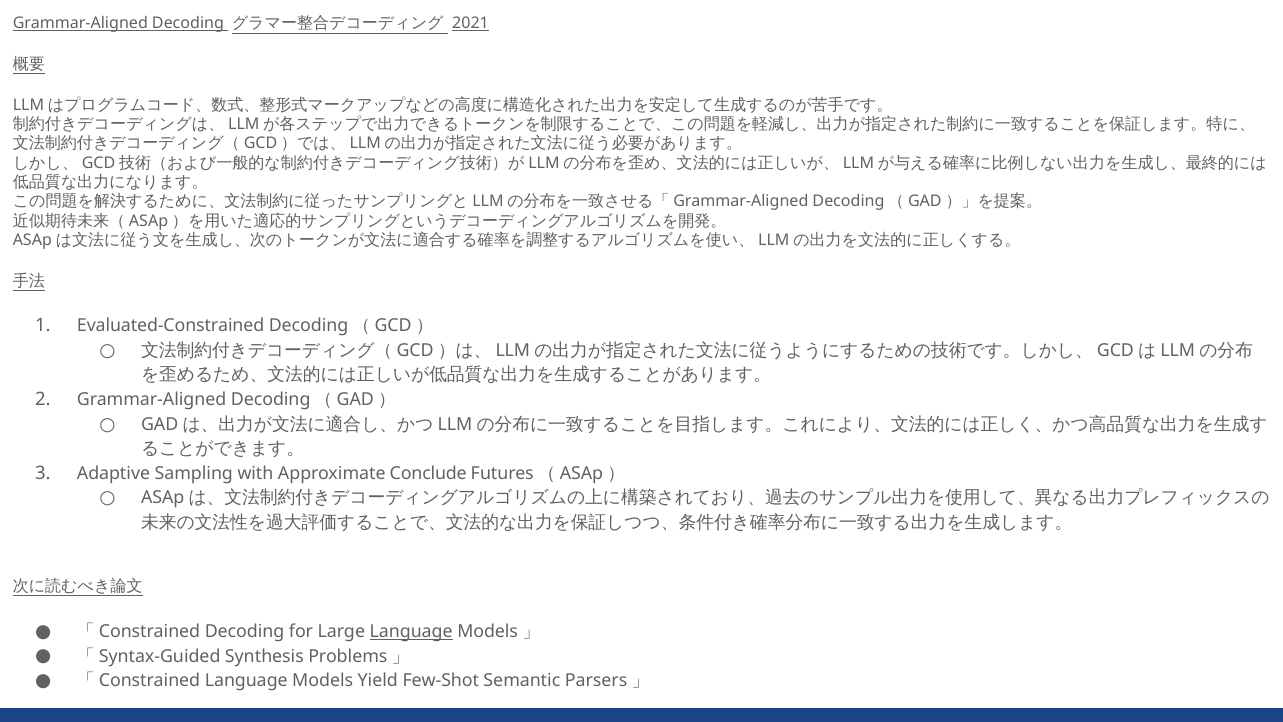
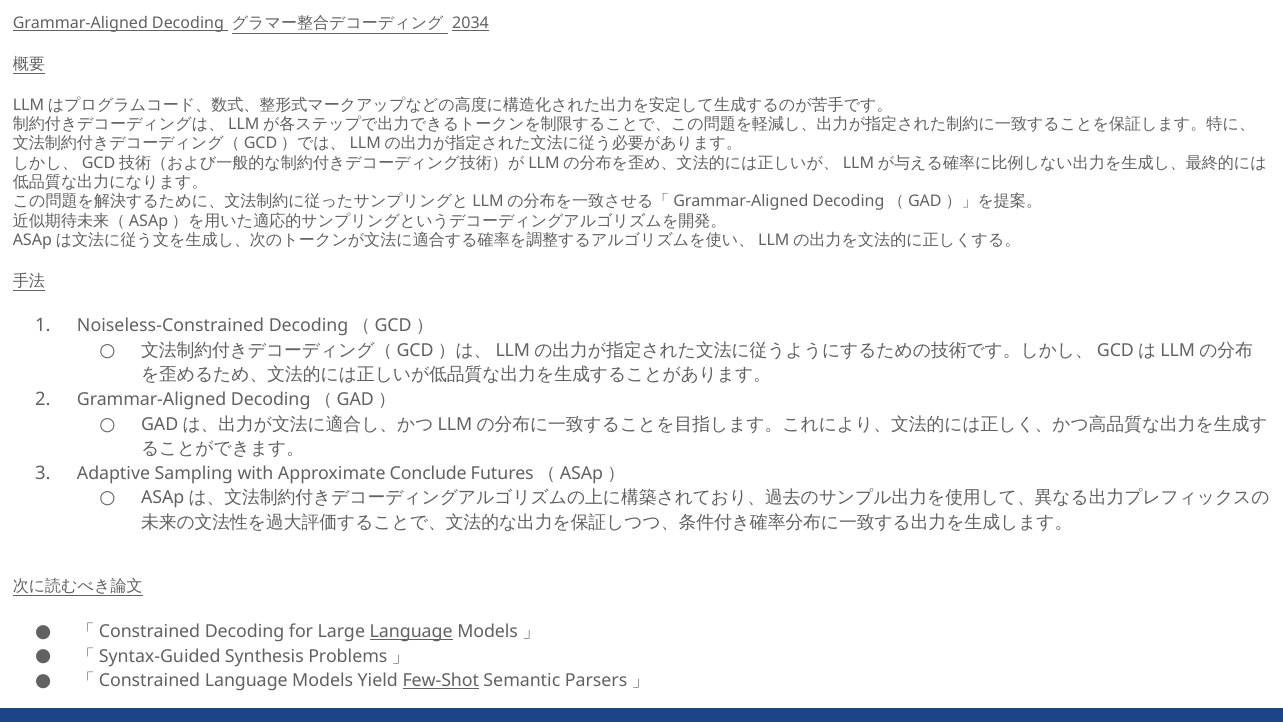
2021: 2021 -> 2034 (471, 24)
Evaluated-Constrained: Evaluated-Constrained -> Noiseless-Constrained (171, 326)
Few-Shot underline: none -> present (441, 680)
